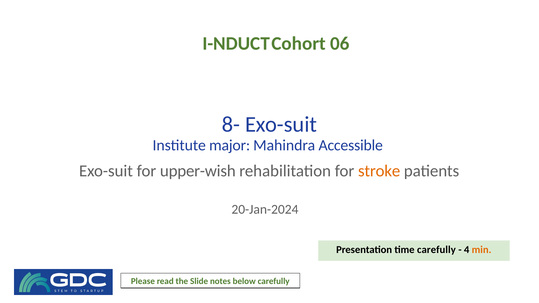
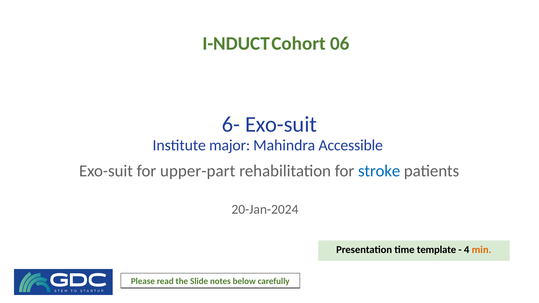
8-: 8- -> 6- (231, 125)
upper-wish: upper-wish -> upper-part (198, 171)
stroke colour: orange -> blue (379, 171)
time carefully: carefully -> template (437, 250)
